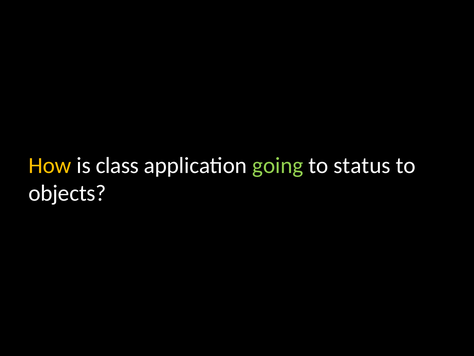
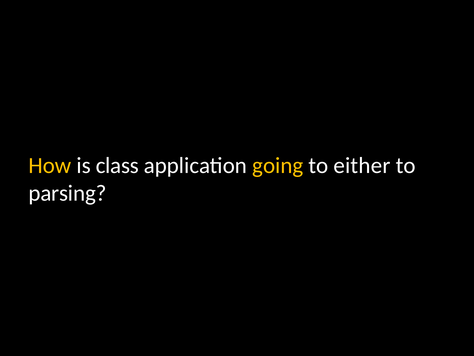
going colour: light green -> yellow (278, 165)
status: status -> either (362, 165)
objects: objects -> parsing (67, 193)
